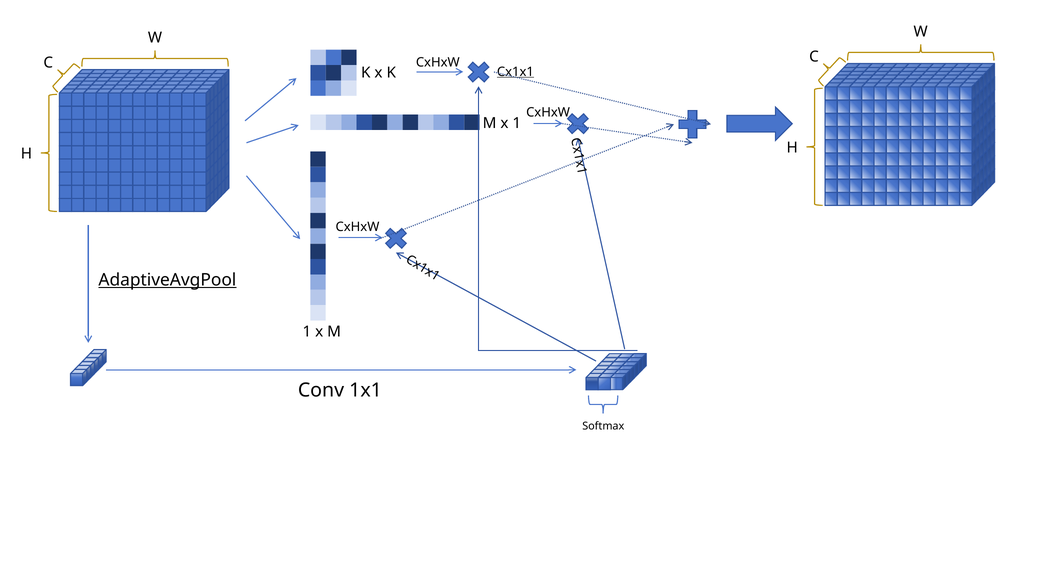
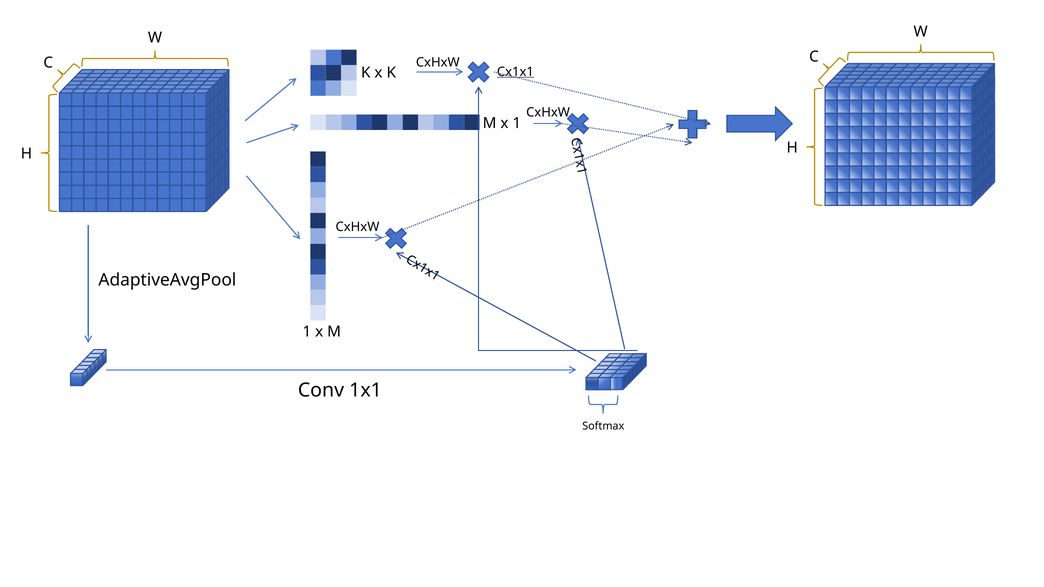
AdaptiveAvgPool underline: present -> none (167, 280)
